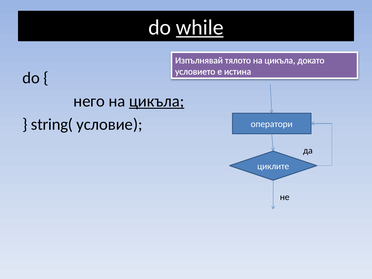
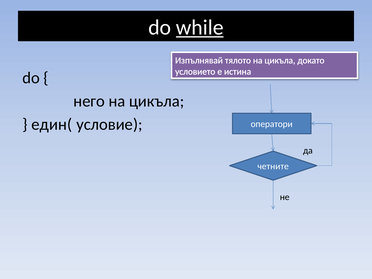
цикъла underline: present -> none (157, 101)
string(: string( -> един( (52, 124)
циклите: циклите -> четните (273, 166)
